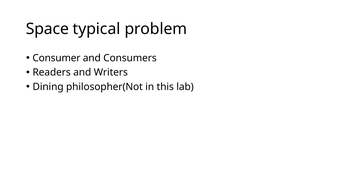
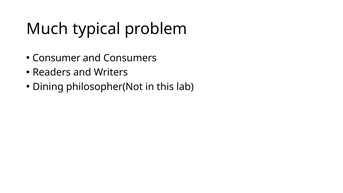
Space: Space -> Much (47, 29)
